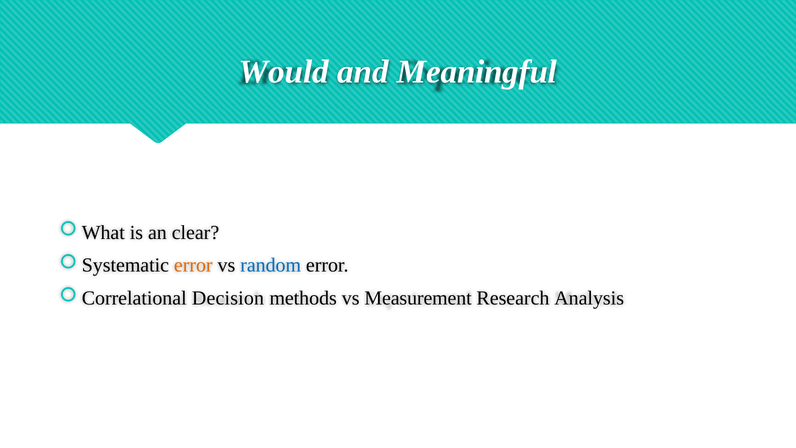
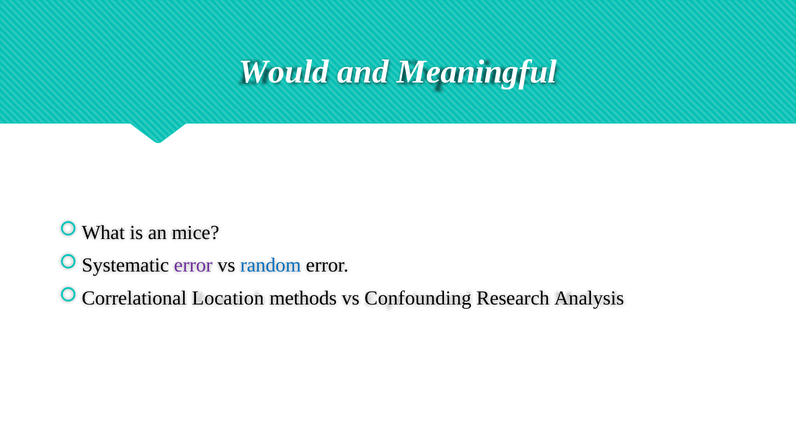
clear: clear -> mice (195, 232)
error colour: orange -> purple (193, 265)
Decision: Decision -> Location (228, 298)
Measurement: Measurement -> Confounding (418, 298)
